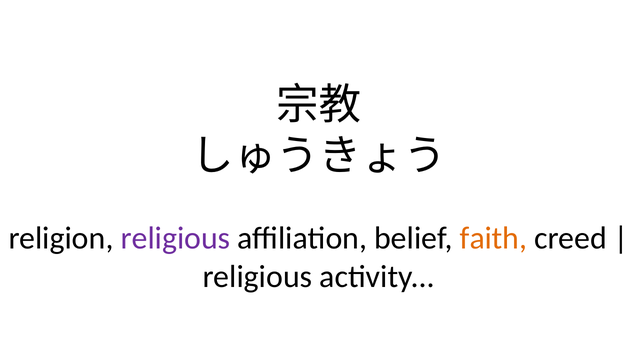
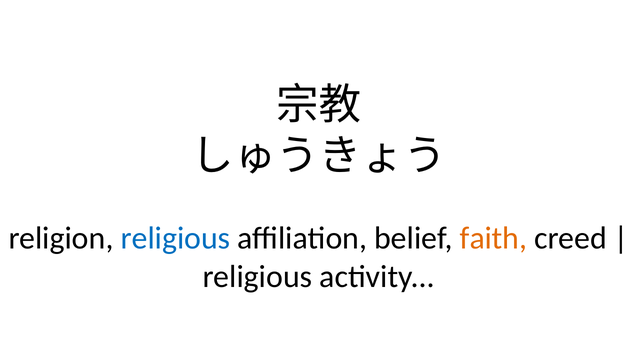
religious colour: purple -> blue (175, 238)
